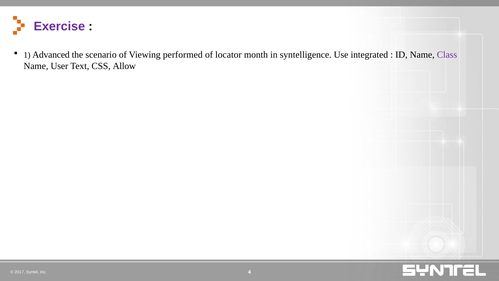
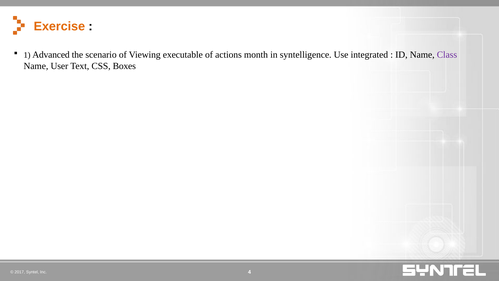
Exercise colour: purple -> orange (59, 26)
performed: performed -> executable (183, 55)
locator: locator -> actions (228, 55)
Allow: Allow -> Boxes (124, 66)
